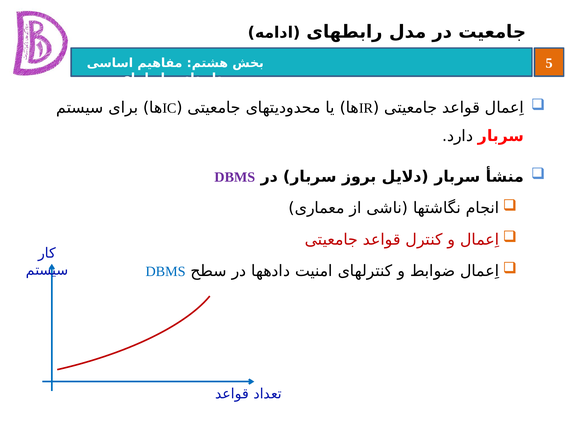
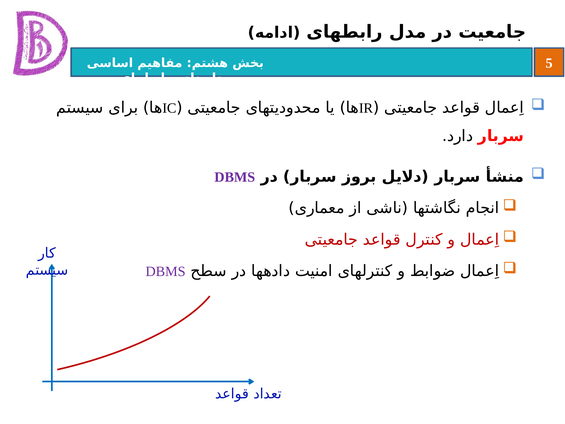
DBMS colour: blue -> purple (166, 271)
